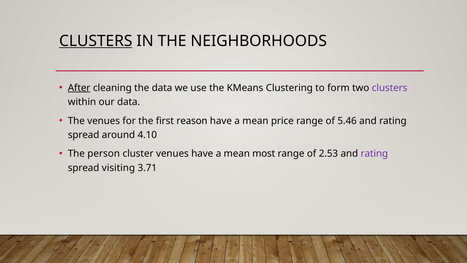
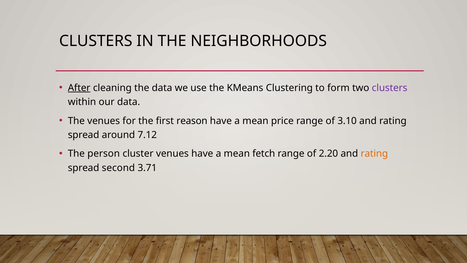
CLUSTERS underline: present -> none (96, 41)
5.46: 5.46 -> 3.10 (347, 121)
4.10: 4.10 -> 7.12 (147, 135)
most: most -> fetch (264, 154)
2.53: 2.53 -> 2.20 (328, 154)
rating colour: purple -> orange (374, 154)
visiting: visiting -> second (118, 168)
